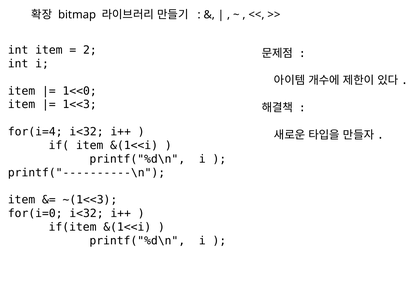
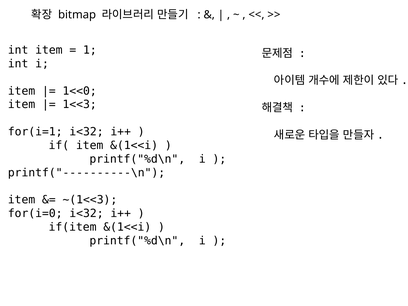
2: 2 -> 1 (90, 50)
for(i=4: for(i=4 -> for(i=1 (35, 132)
